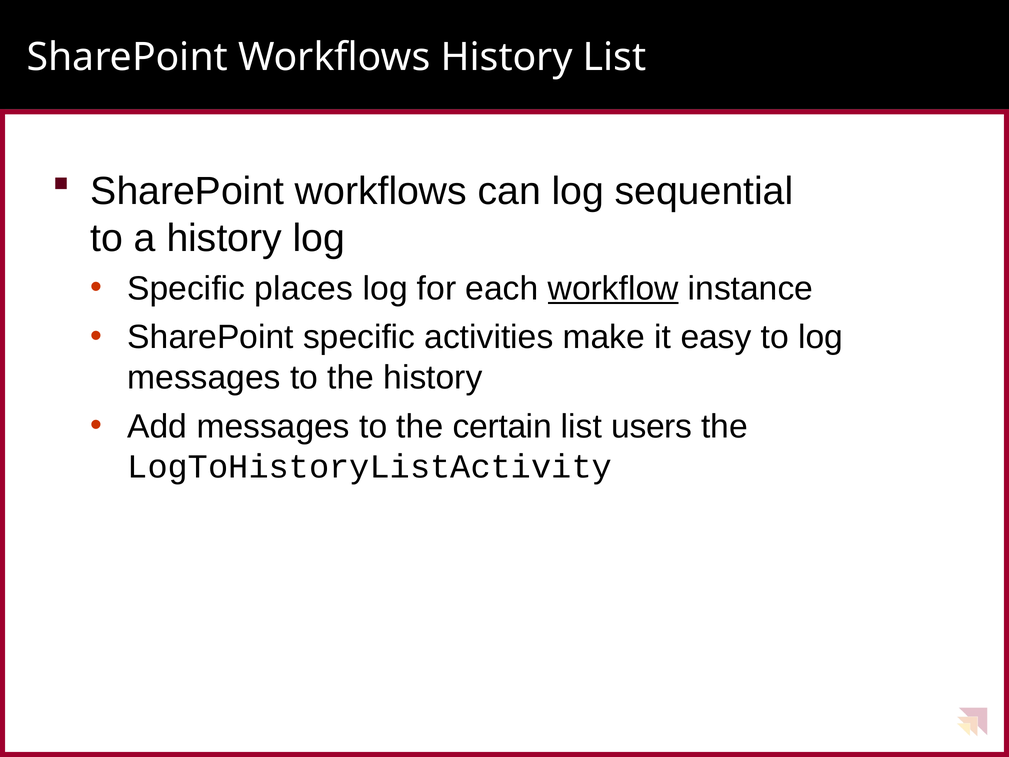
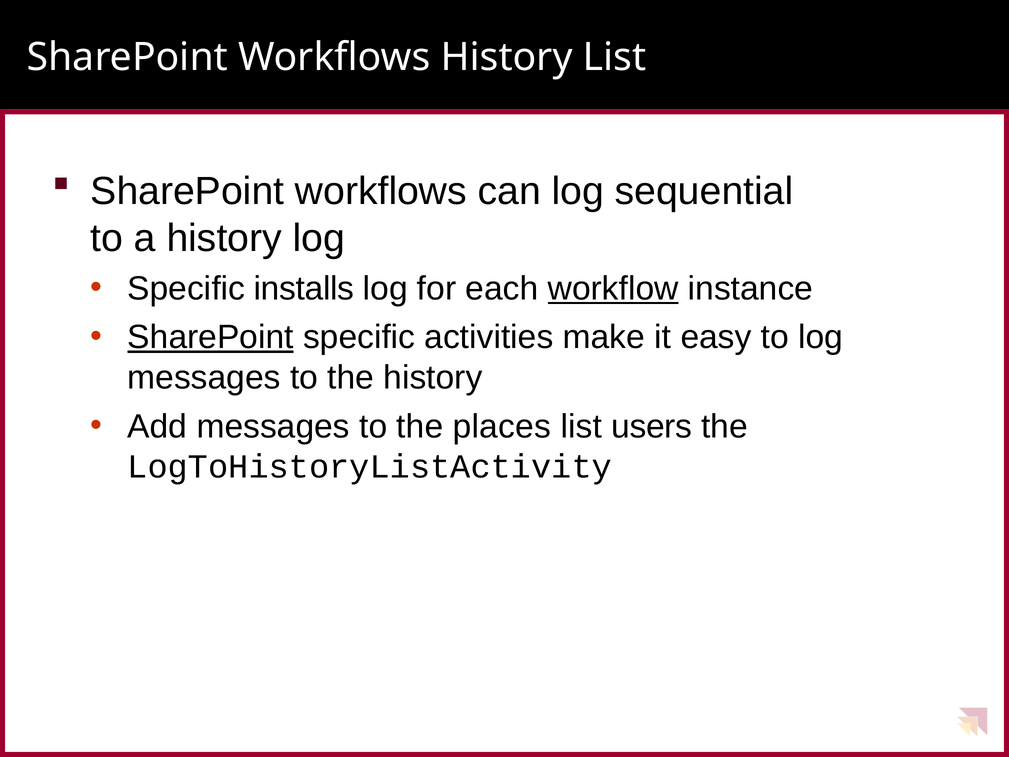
places: places -> installs (304, 288)
SharePoint underline: none -> present (211, 337)
certain: certain -> places (502, 426)
